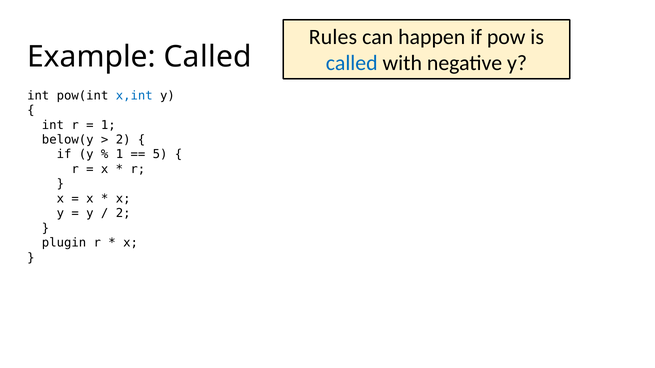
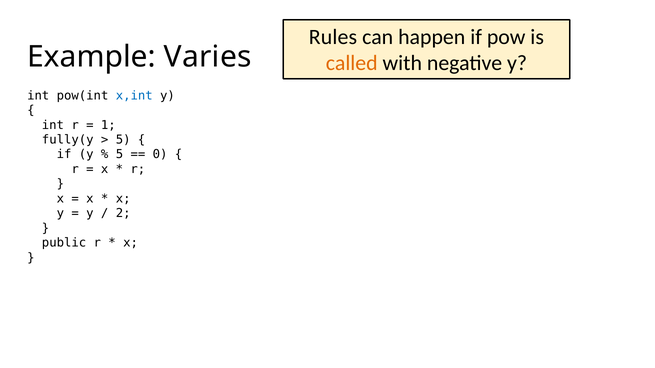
Example Called: Called -> Varies (208, 57)
called colour: blue -> orange (352, 63)
below(y: below(y -> fully(y (68, 140)
2: 2 -> 5 (123, 140)
1: 1 -> 5 (119, 155)
5: 5 -> 0 (160, 155)
plugin: plugin -> public (64, 243)
